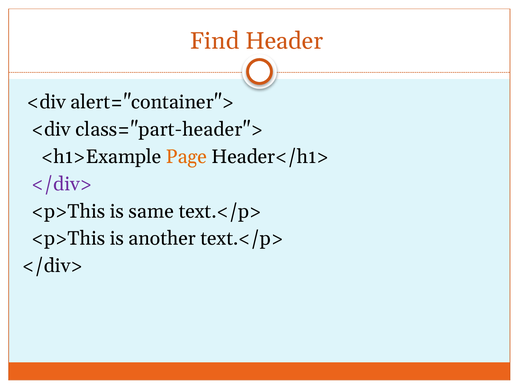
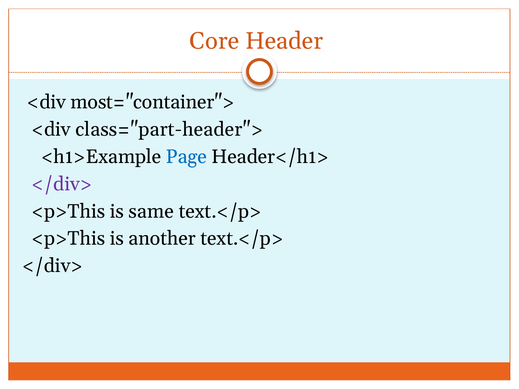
Find: Find -> Core (215, 41)
alert="container">: alert="container"> -> most="container"> (153, 102)
Page colour: orange -> blue (186, 157)
